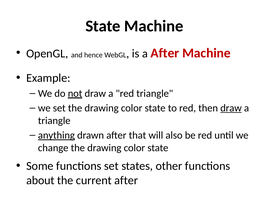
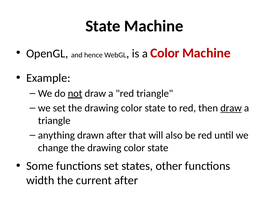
a After: After -> Color (165, 53)
anything underline: present -> none (56, 135)
about: about -> width (40, 180)
